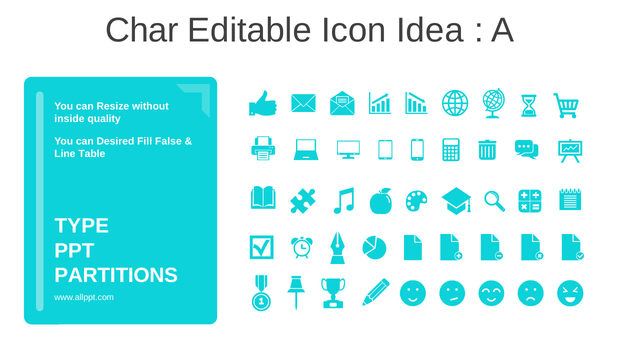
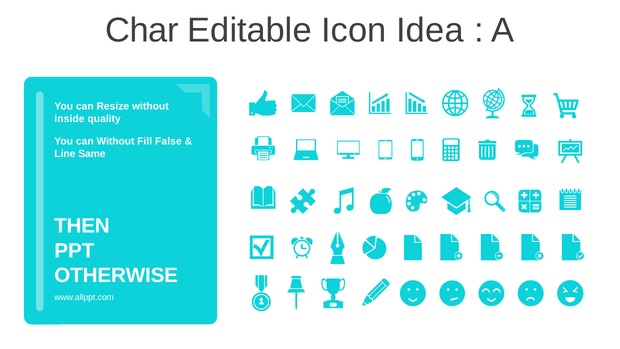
can Desired: Desired -> Without (115, 141)
Table: Table -> Same (92, 154)
TYPE: TYPE -> THEN (82, 226)
PARTITIONS: PARTITIONS -> OTHERWISE (116, 275)
